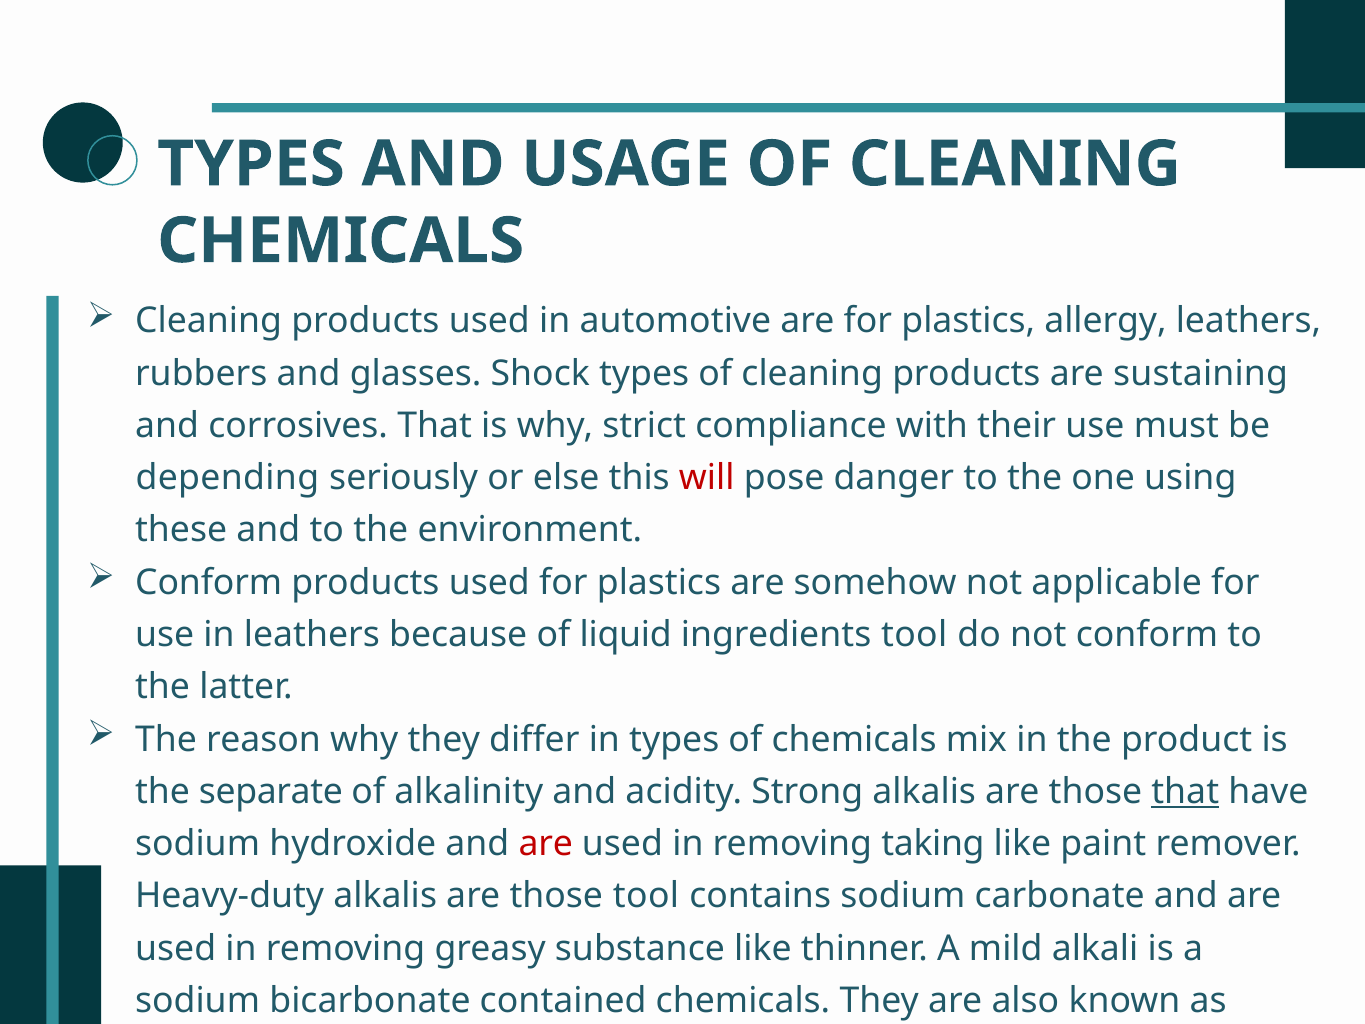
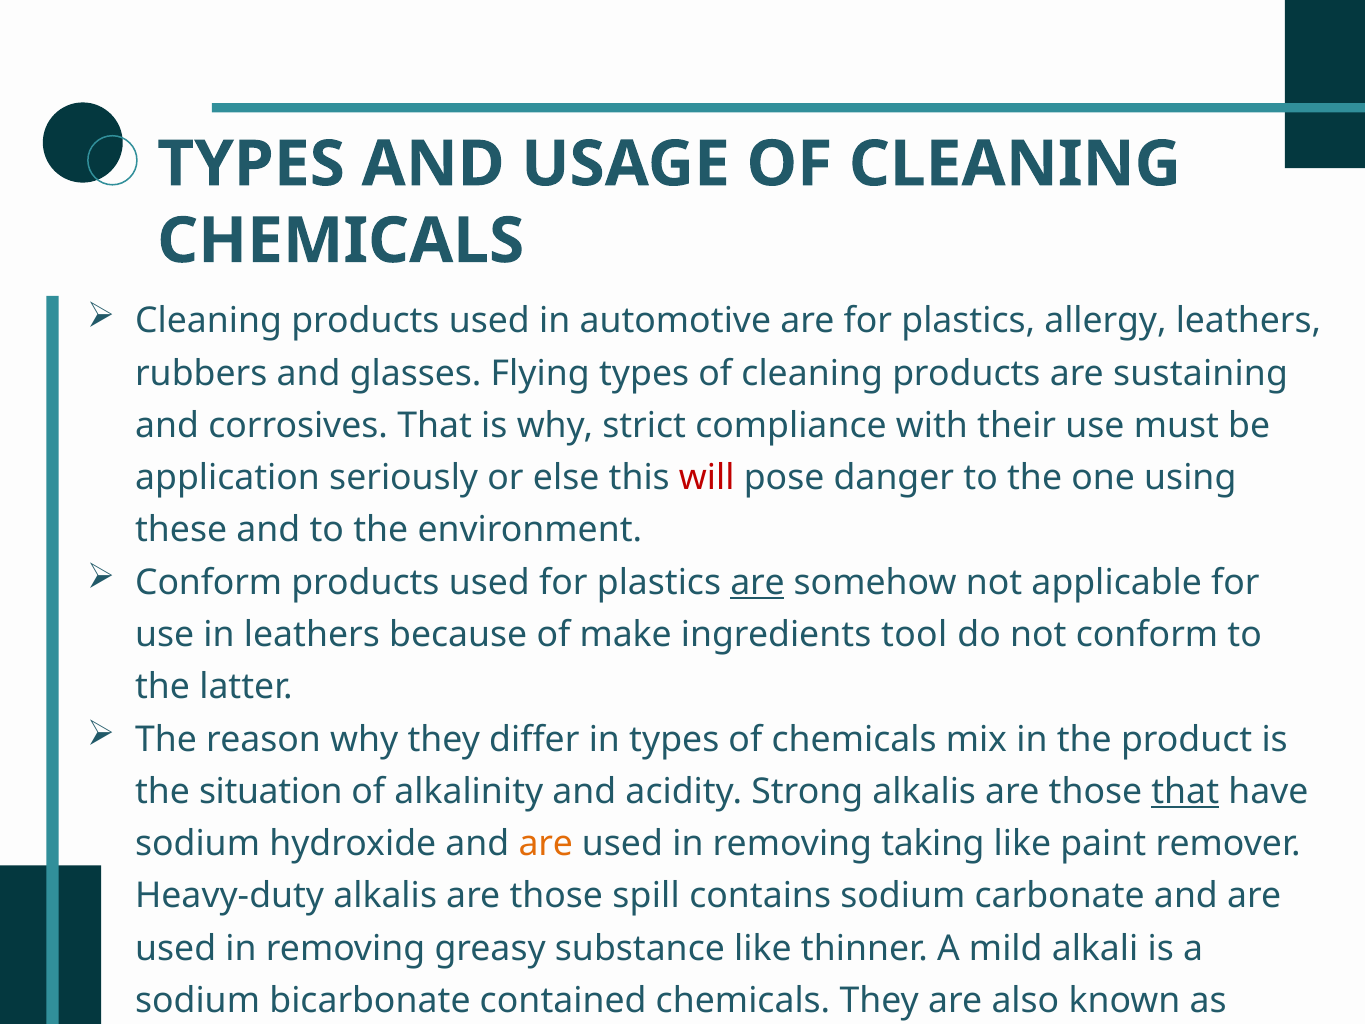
Shock: Shock -> Flying (540, 373)
depending: depending -> application (228, 478)
are underline: none -> present (758, 582)
liquid: liquid -> make (626, 635)
separate: separate -> situation (271, 791)
are colour: red -> orange (546, 844)
those tool: tool -> spill (646, 896)
